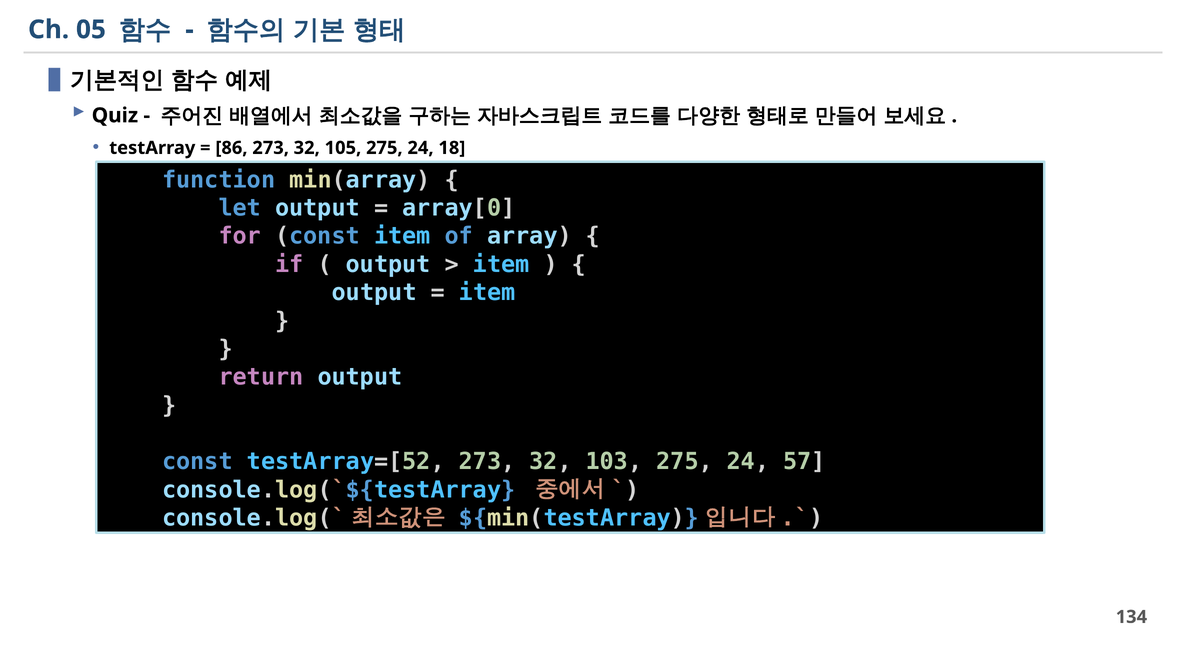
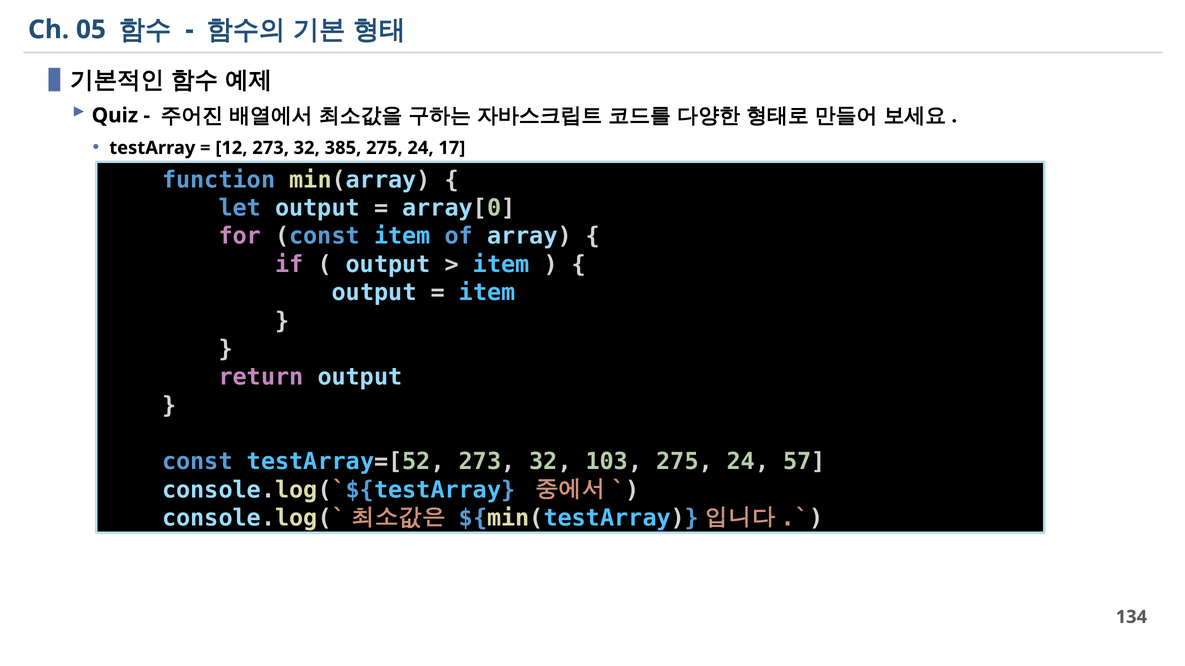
86: 86 -> 12 (231, 148)
105: 105 -> 385 (343, 148)
18: 18 -> 17 (452, 148)
